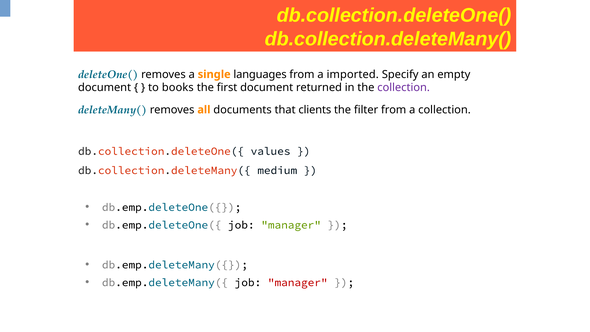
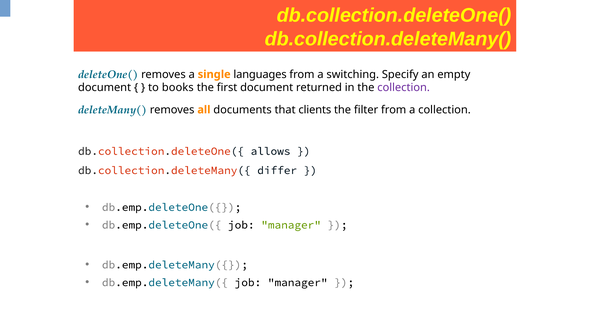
imported: imported -> switching (353, 74)
values: values -> allows (271, 151)
medium: medium -> differ (277, 170)
manager colour: red -> black (298, 282)
